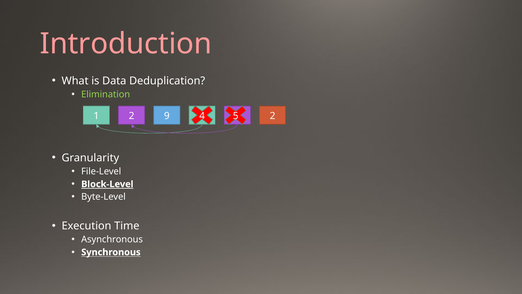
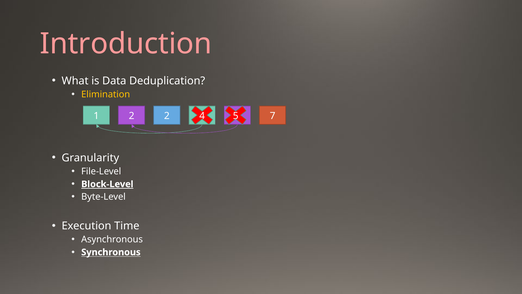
Elimination colour: light green -> yellow (106, 94)
2 9: 9 -> 2 (167, 116)
2: 2 -> 7 (273, 116)
